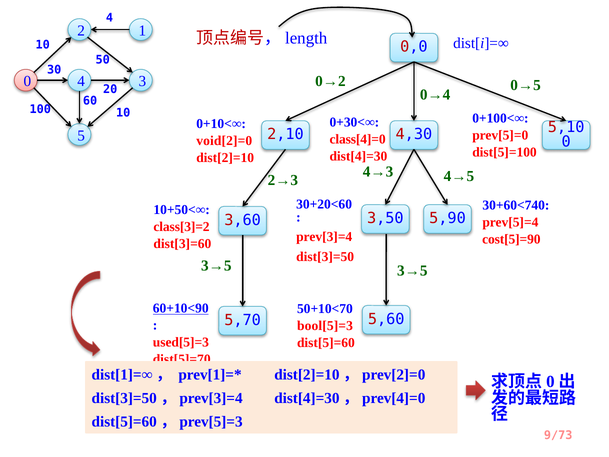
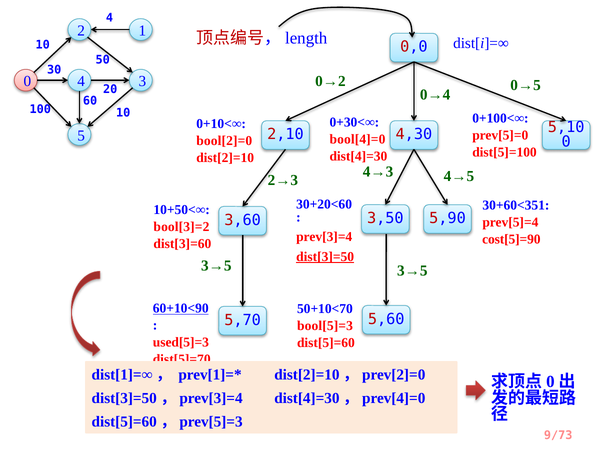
class[4]=0: class[4]=0 -> bool[4]=0 (357, 139)
void[2]=0: void[2]=0 -> bool[2]=0 (224, 141)
30+60<740: 30+60<740 -> 30+60<351 (516, 205)
class[3]=2: class[3]=2 -> bool[3]=2 (181, 226)
dist[3]=50 underline: none -> present (325, 256)
